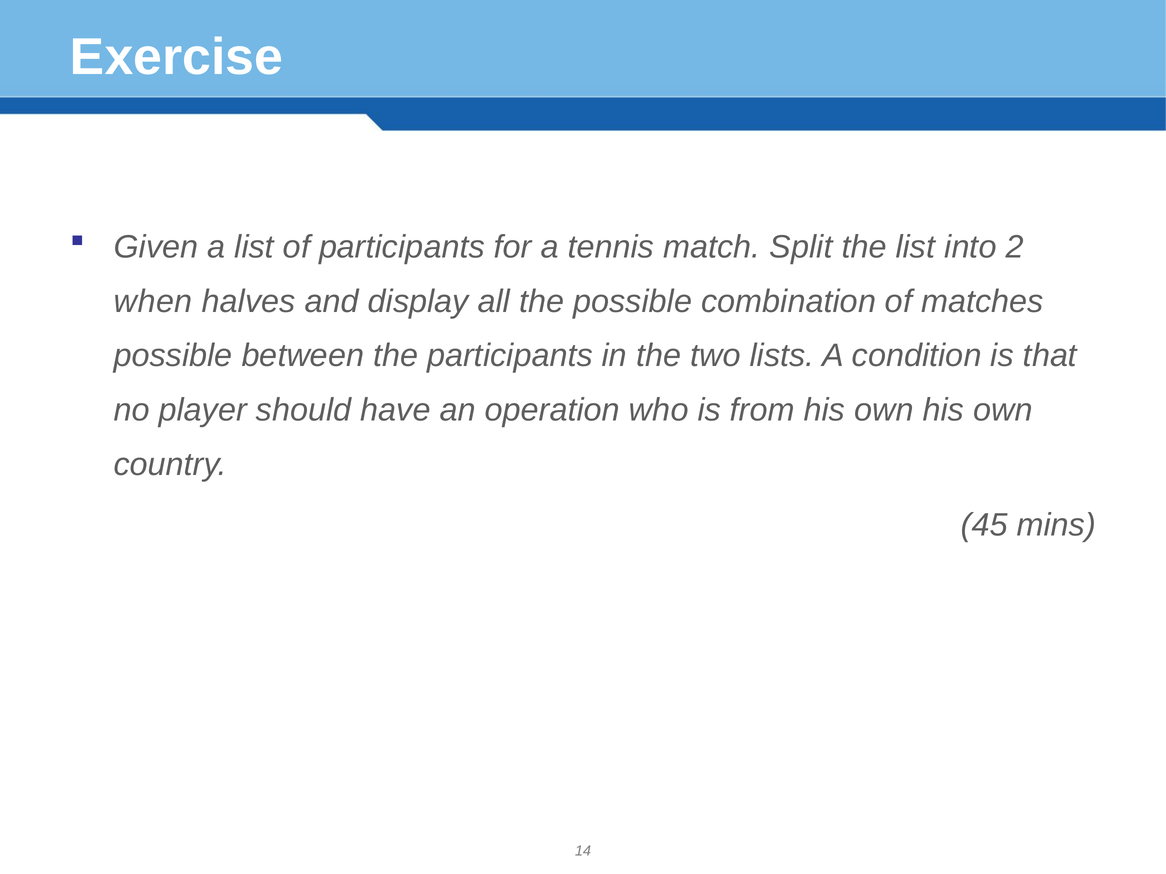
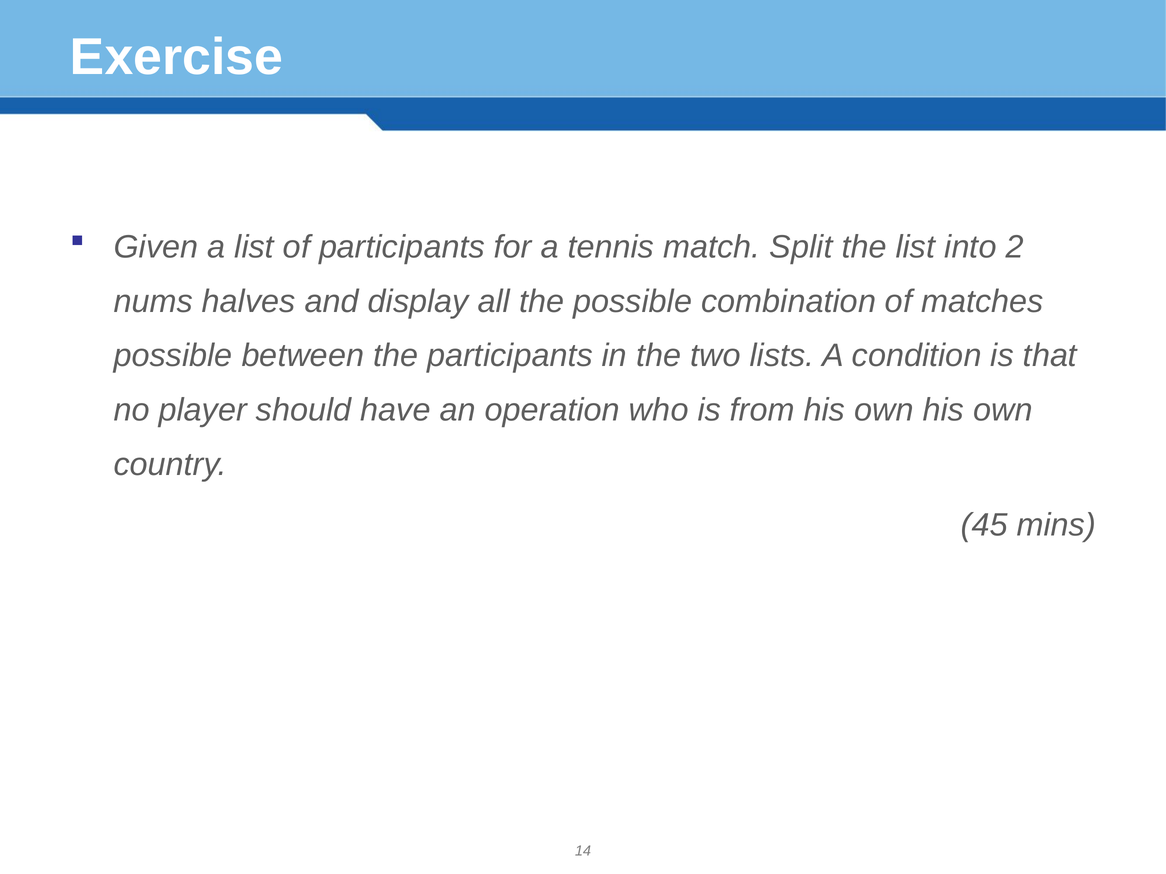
when: when -> nums (153, 302)
